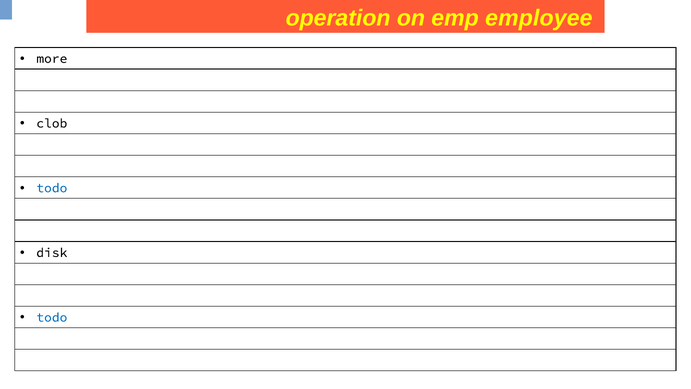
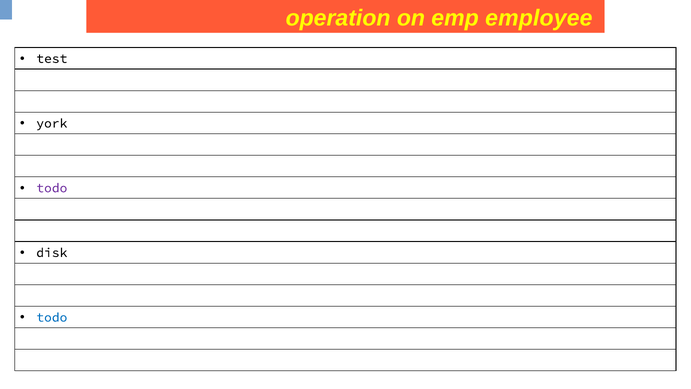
more: more -> test (52, 59)
clob: clob -> york (52, 123)
todo colour: blue -> purple (52, 188)
